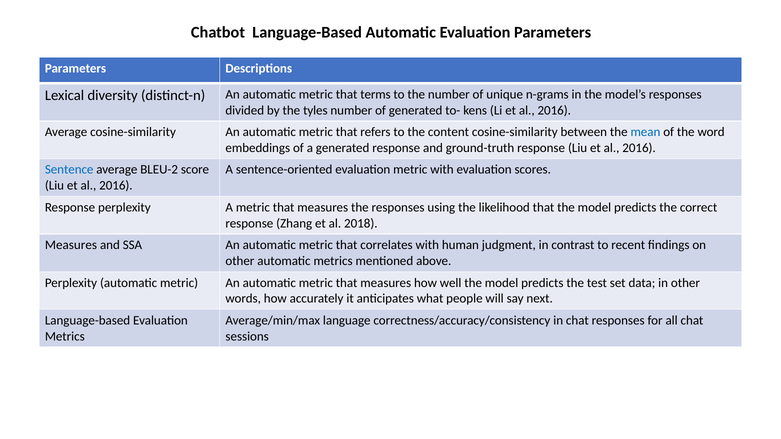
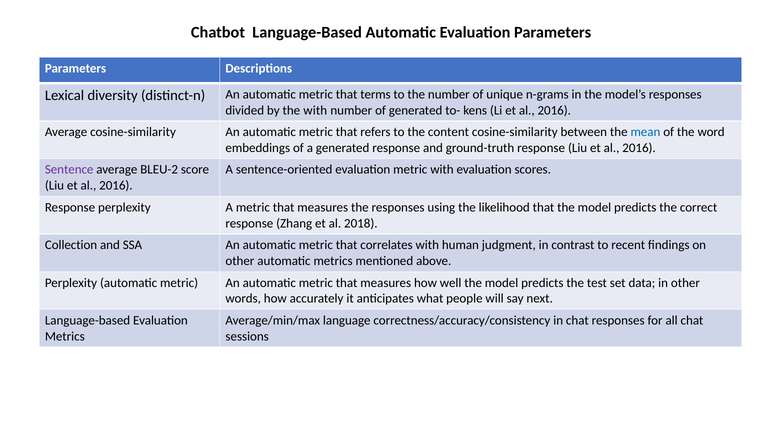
the tyles: tyles -> with (315, 110)
Sentence colour: blue -> purple (69, 170)
Measures: Measures -> Collection (71, 245)
